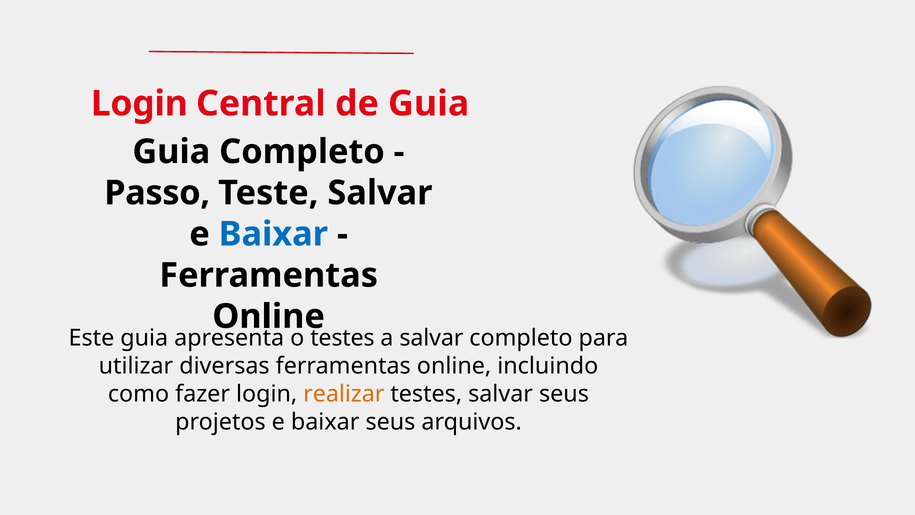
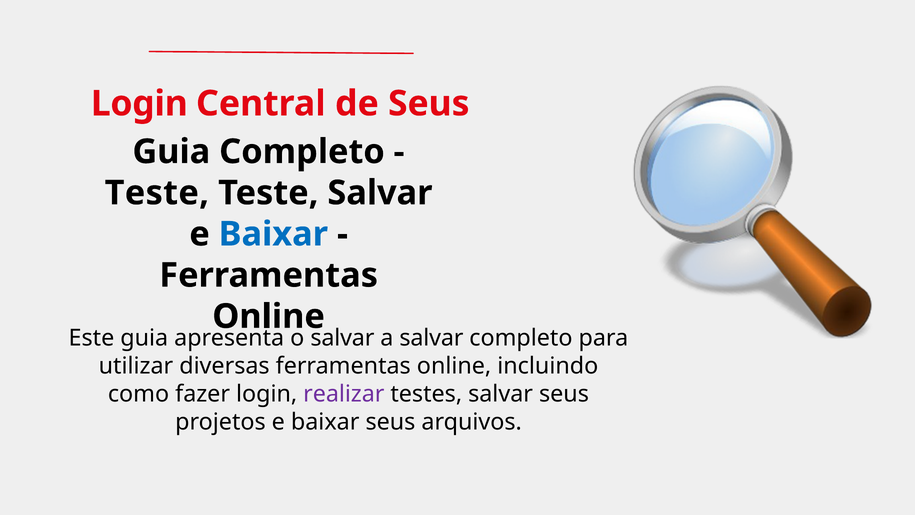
de Guia: Guia -> Seus (429, 104)
Passo: Passo -> Teste (157, 193)
testes: testes -> salvar (342, 338)
realizar colour: orange -> purple (344, 394)
